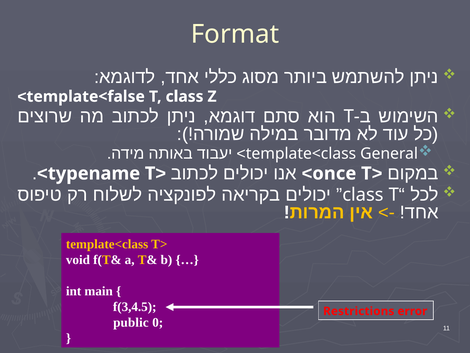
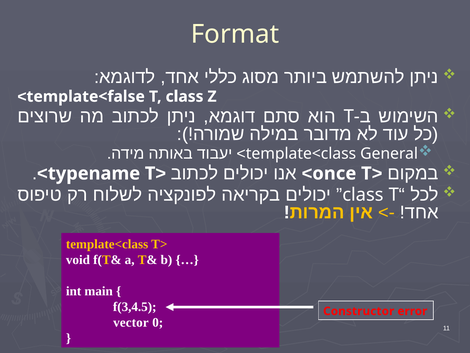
Restrictions: Restrictions -> Constructor (359, 311)
public: public -> vector (131, 322)
